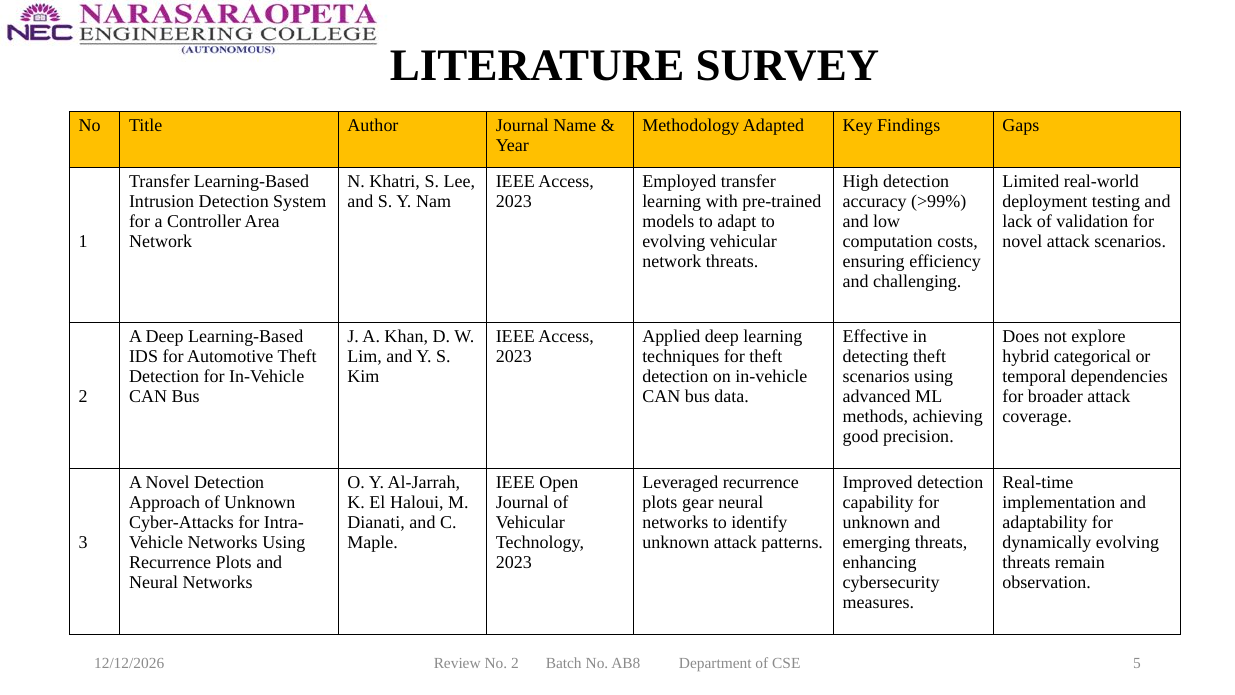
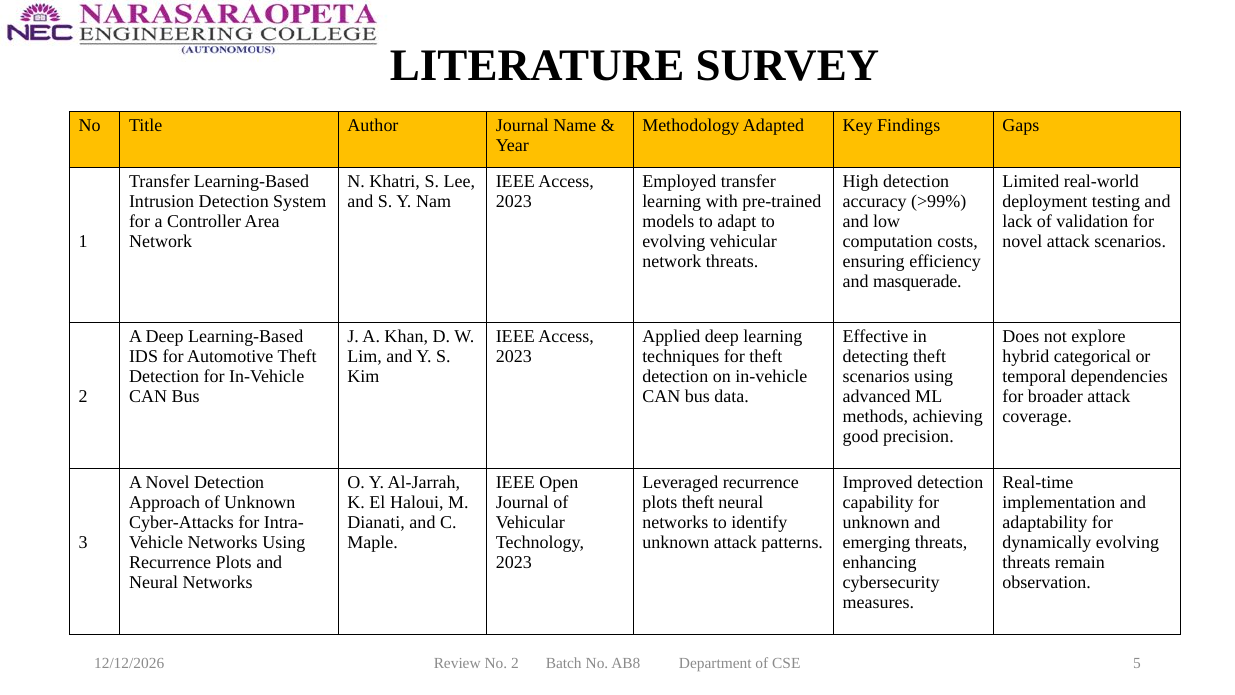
challenging: challenging -> masquerade (917, 281)
plots gear: gear -> theft (698, 503)
